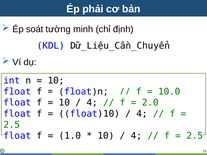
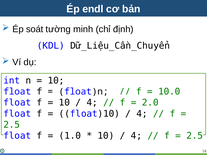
phải: phải -> endl (93, 9)
